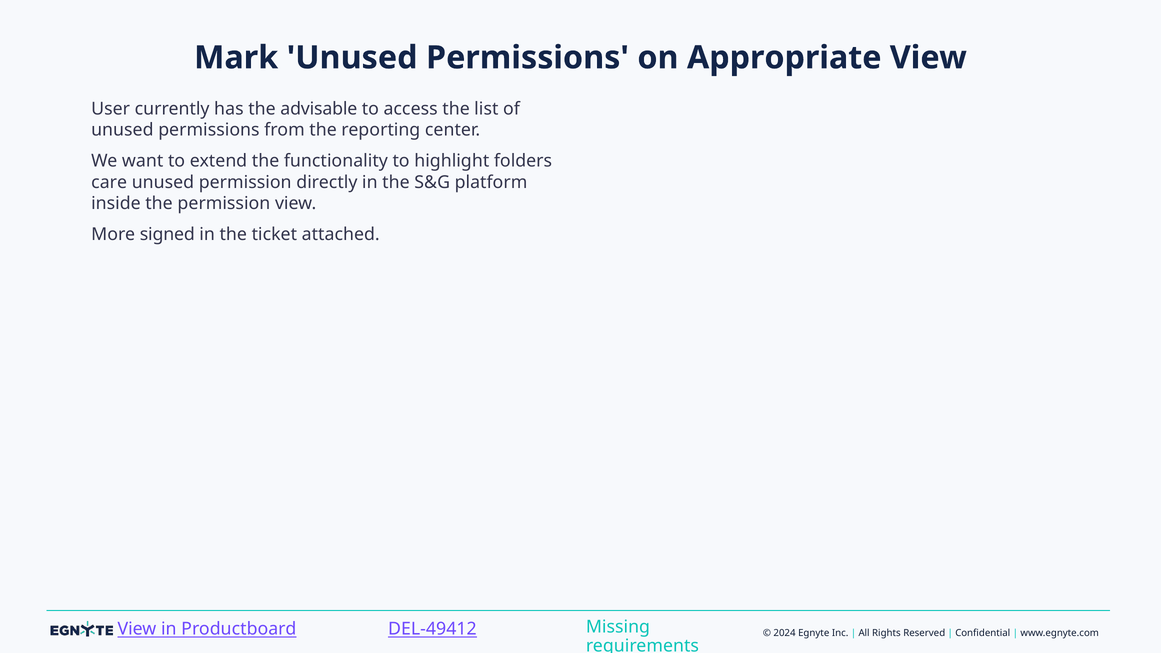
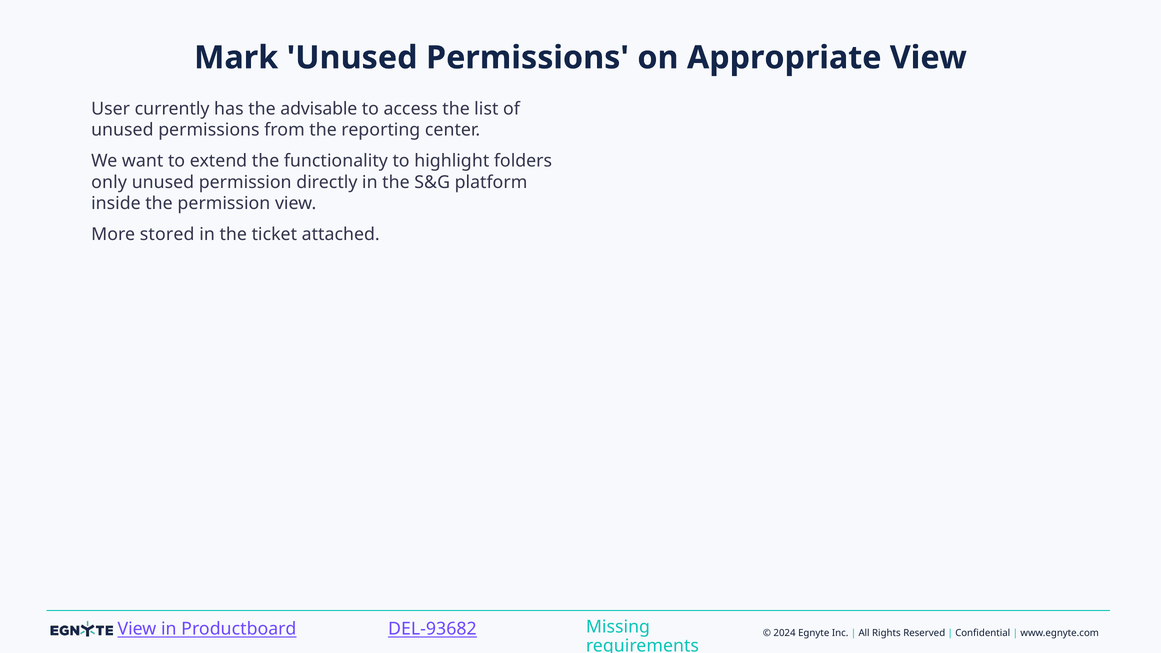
care: care -> only (109, 182)
signed: signed -> stored (167, 235)
DEL-49412: DEL-49412 -> DEL-93682 (432, 629)
